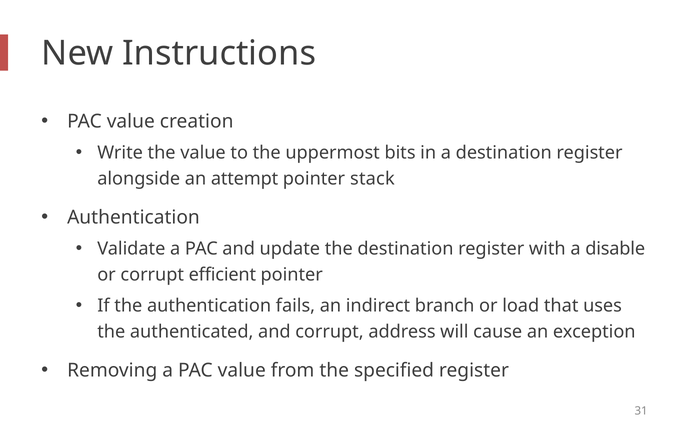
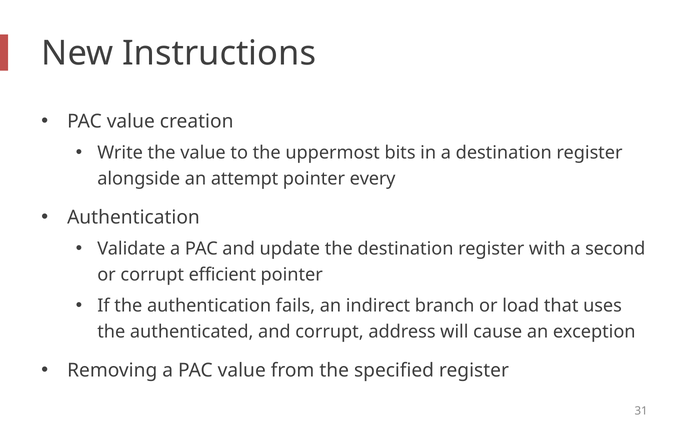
stack: stack -> every (373, 179)
disable: disable -> second (615, 248)
